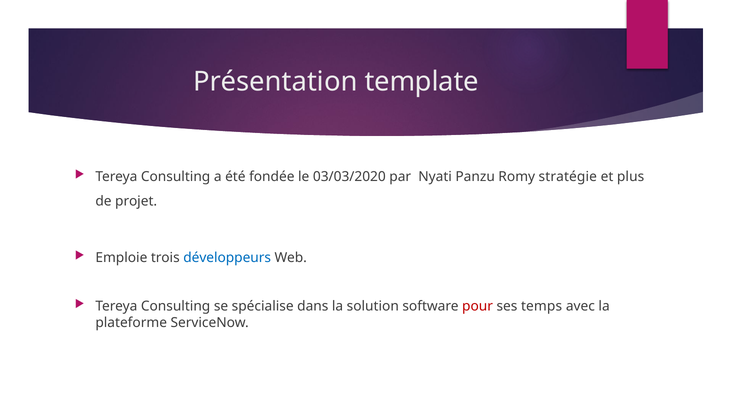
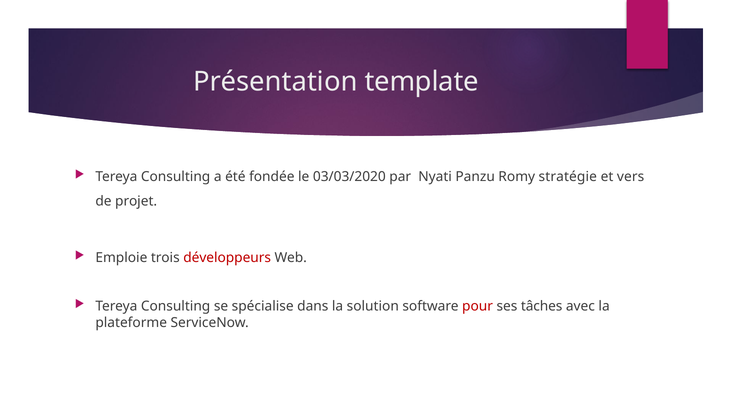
plus: plus -> vers (631, 176)
développeurs colour: blue -> red (227, 258)
temps: temps -> tâches (542, 306)
